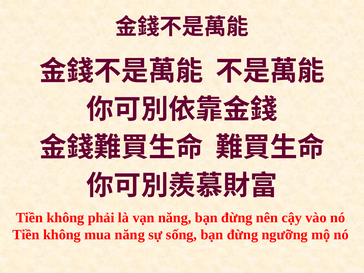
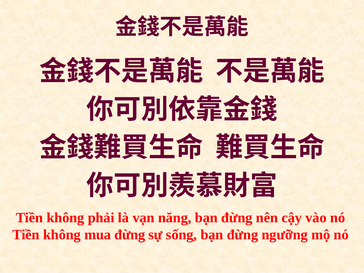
mua năng: năng -> đừng (130, 235)
